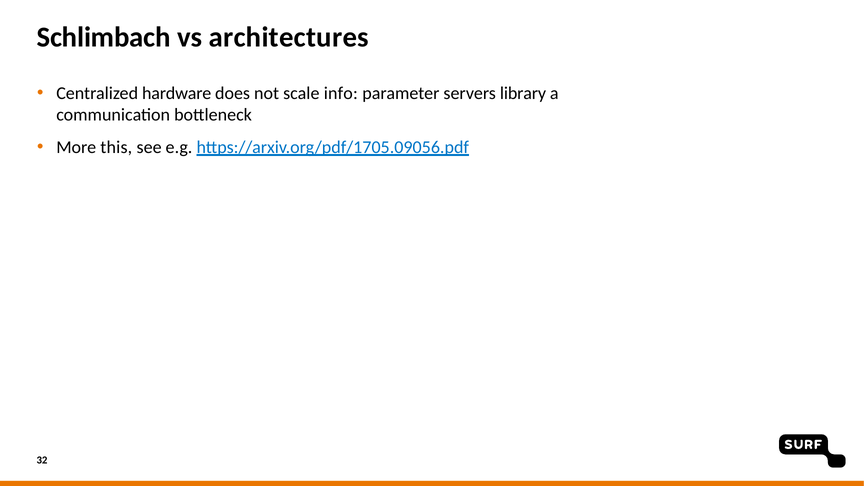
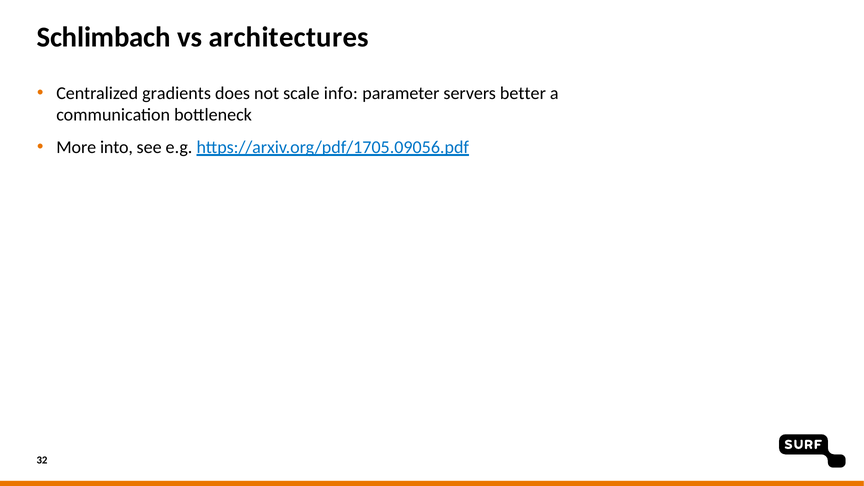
hardware: hardware -> gradients (177, 93)
library: library -> better (523, 93)
this: this -> into (116, 147)
